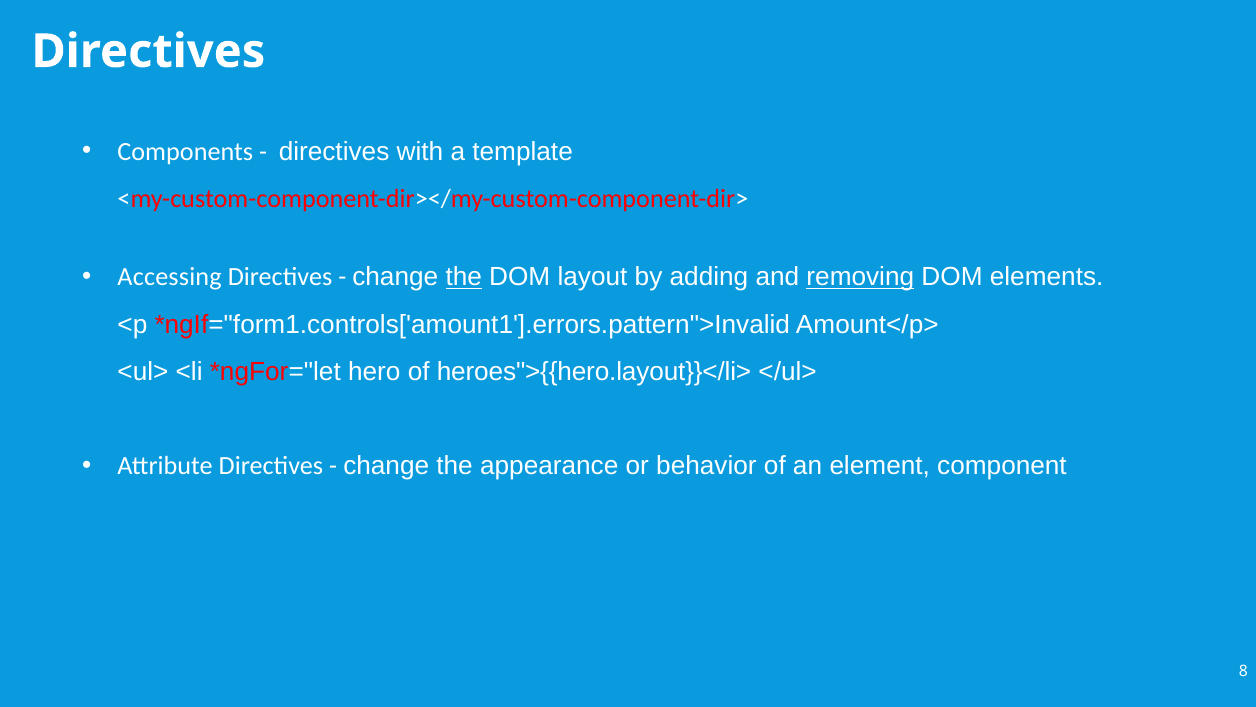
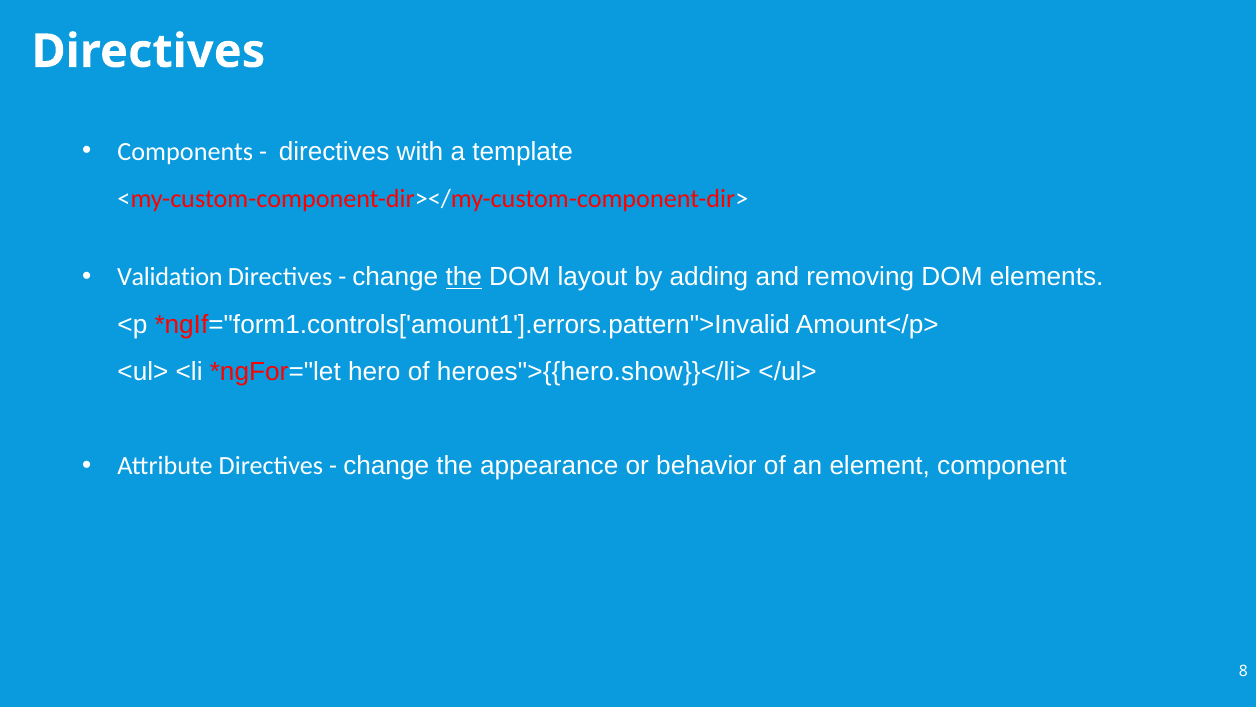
Accessing: Accessing -> Validation (170, 277)
removing underline: present -> none (860, 277)
heroes">{{hero.layout}}</li>: heroes">{{hero.layout}}</li> -> heroes">{{hero.show}}</li> (594, 371)
